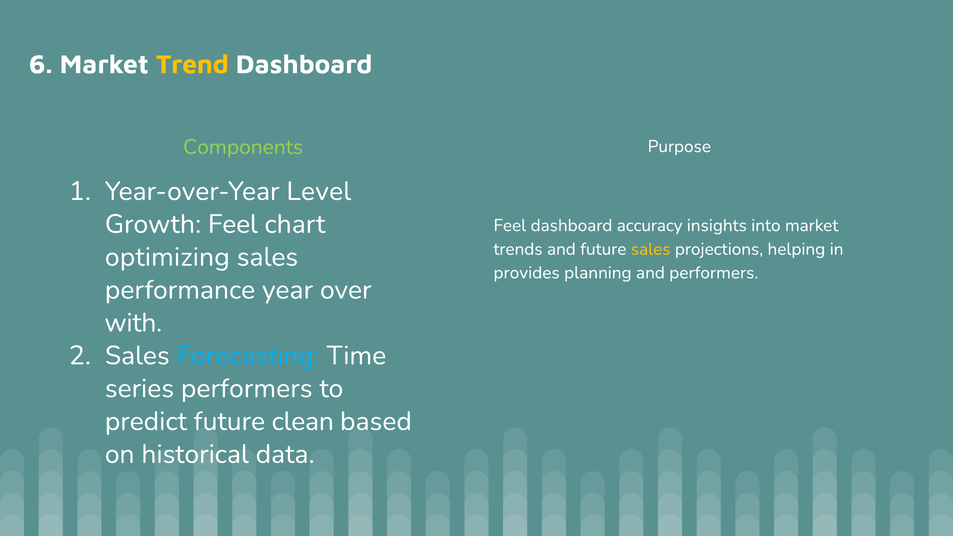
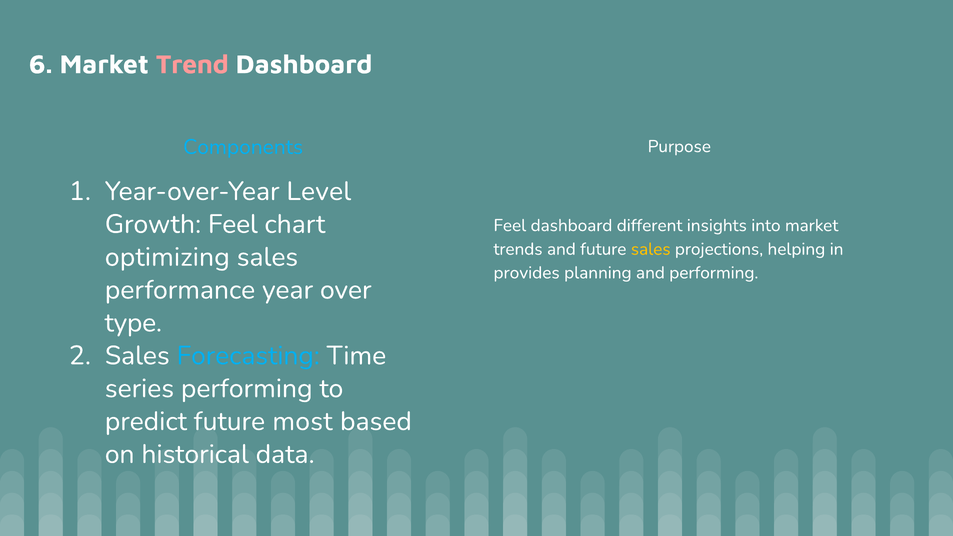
Trend colour: yellow -> pink (192, 64)
Components colour: light green -> light blue (243, 147)
accuracy: accuracy -> different (650, 225)
and performers: performers -> performing (714, 273)
with: with -> type (133, 323)
series performers: performers -> performing (247, 388)
clean: clean -> most (302, 421)
